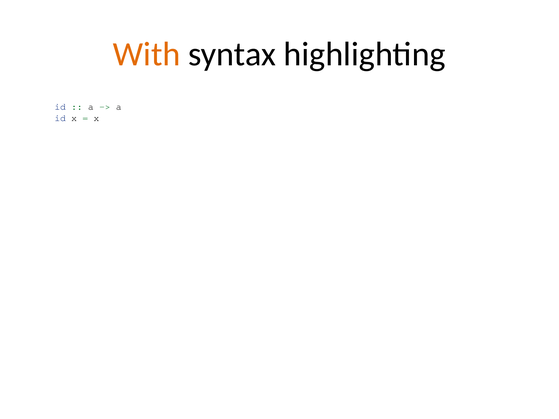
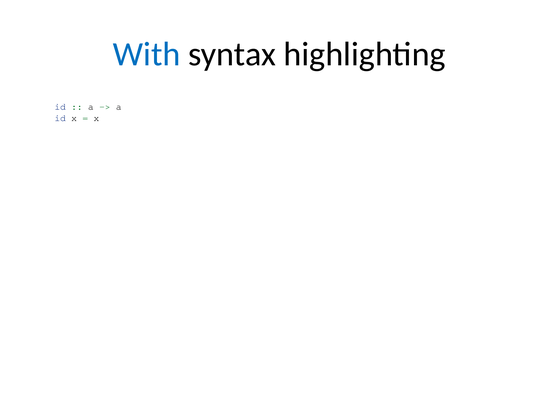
With colour: orange -> blue (147, 54)
